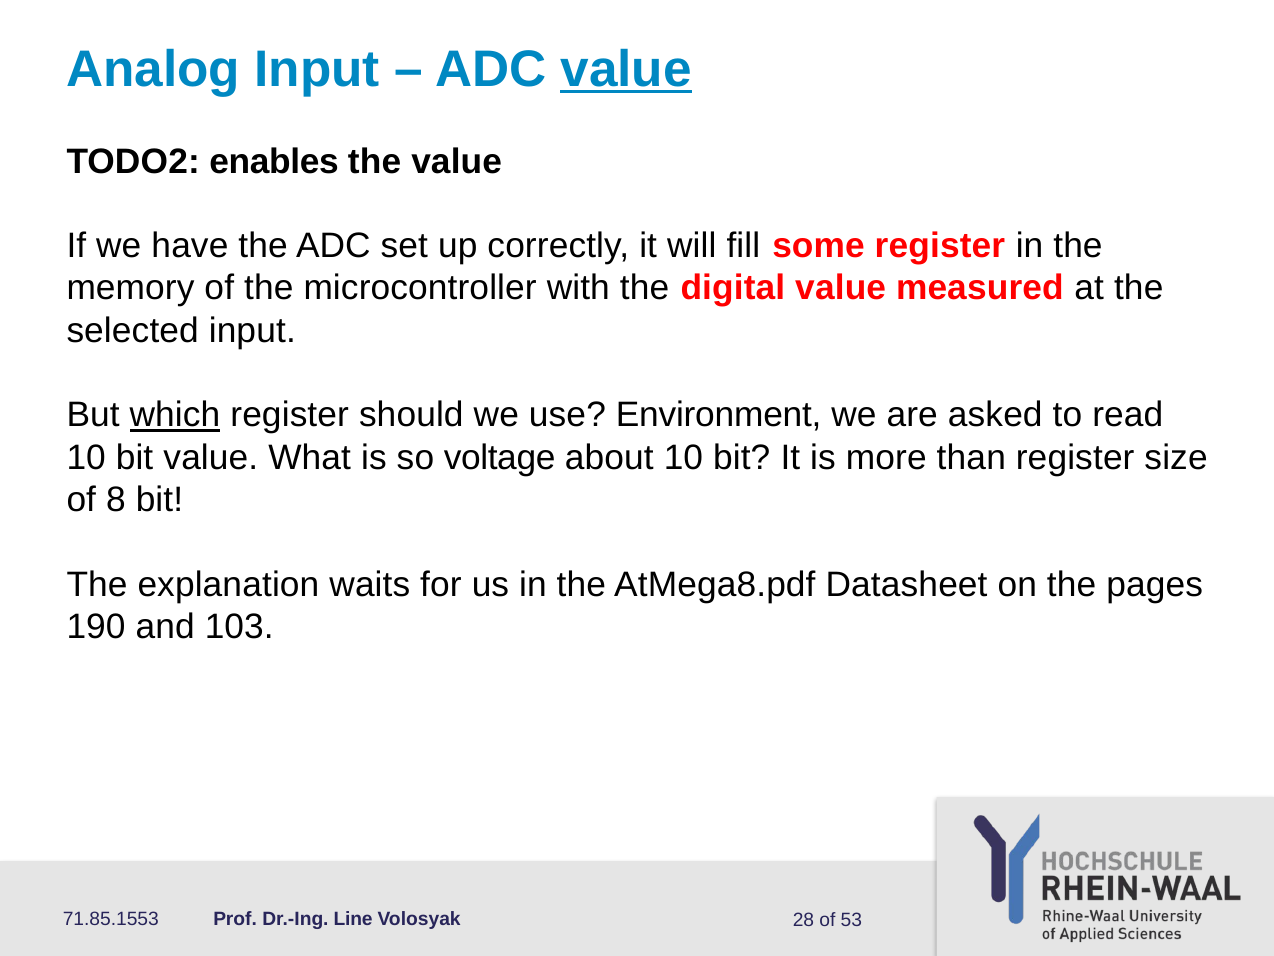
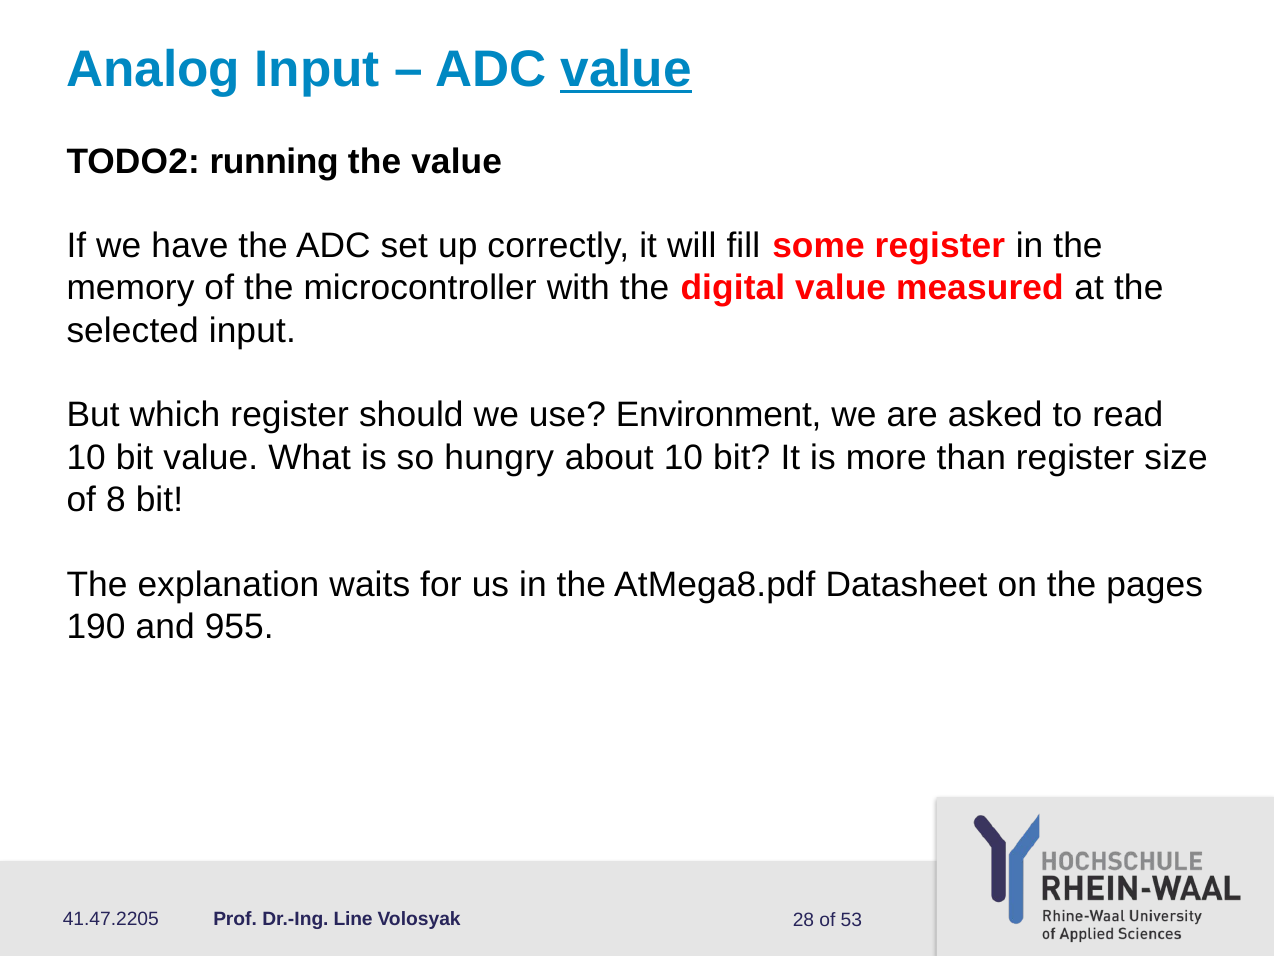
enables: enables -> running (274, 161)
which underline: present -> none (175, 415)
voltage: voltage -> hungry (499, 457)
103: 103 -> 955 (239, 627)
71.85.1553: 71.85.1553 -> 41.47.2205 (111, 919)
